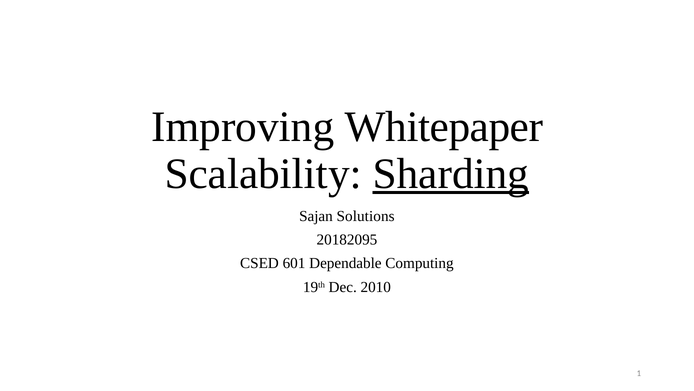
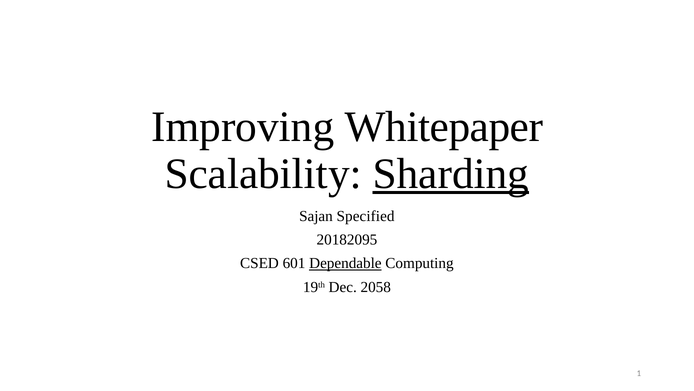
Solutions: Solutions -> Specified (366, 216)
Dependable underline: none -> present (345, 263)
2010: 2010 -> 2058 (376, 287)
